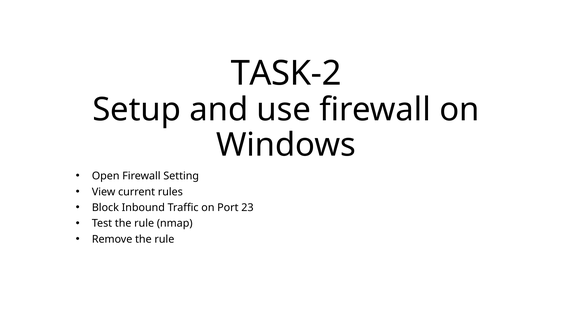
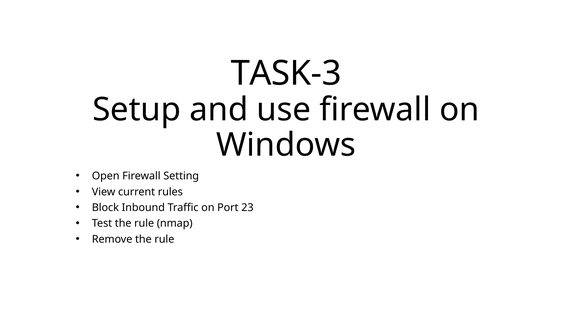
TASK-2: TASK-2 -> TASK-3 (286, 73)
